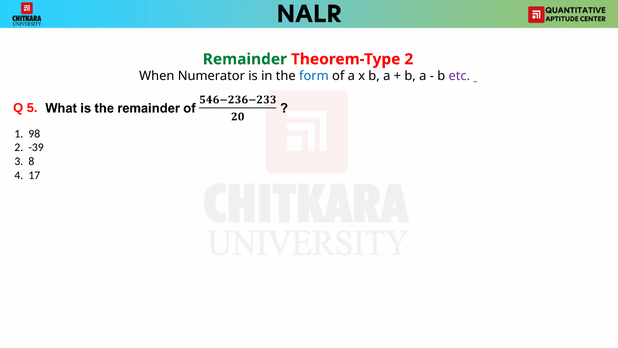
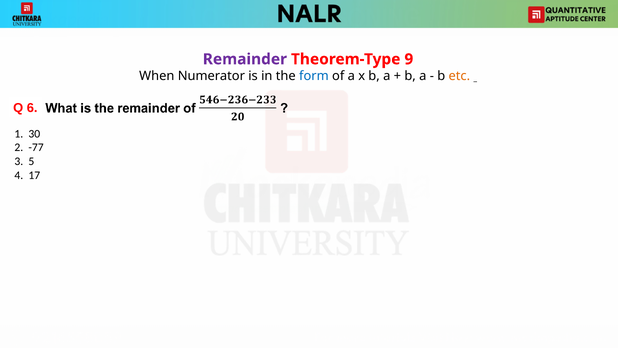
Remainder colour: green -> purple (245, 59)
Theorem-Type 2: 2 -> 9 (409, 59)
etc colour: purple -> orange (459, 76)
5: 5 -> 6 (32, 108)
98: 98 -> 30 (34, 134)
-39: -39 -> -77 (36, 147)
8: 8 -> 5 (31, 161)
